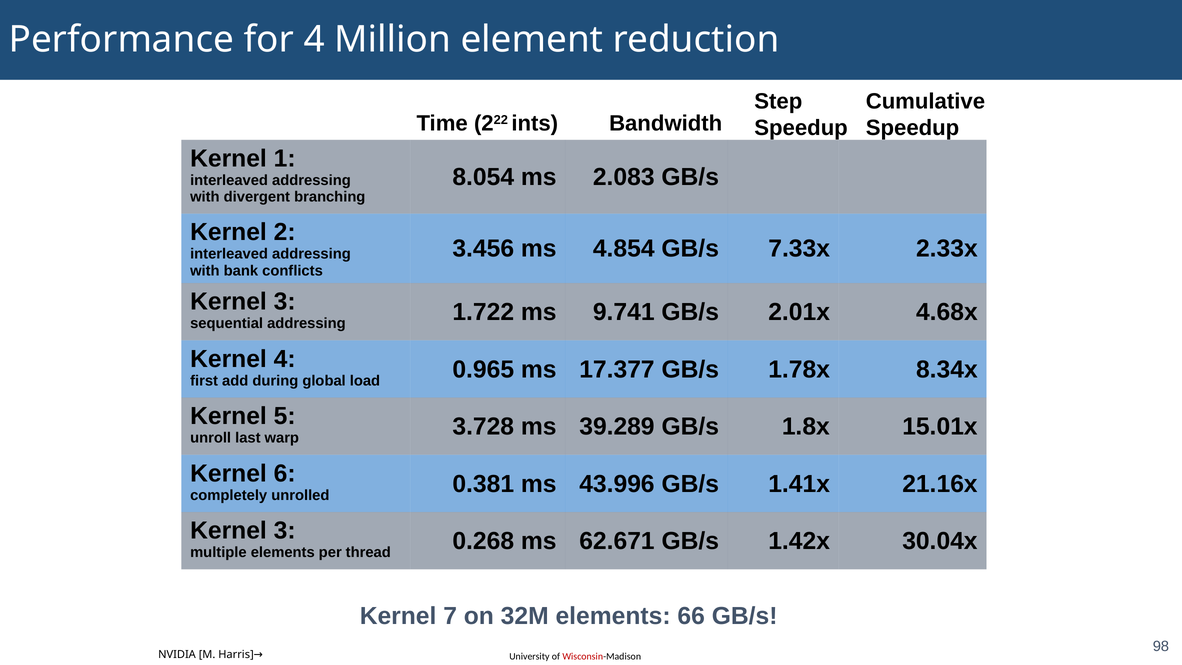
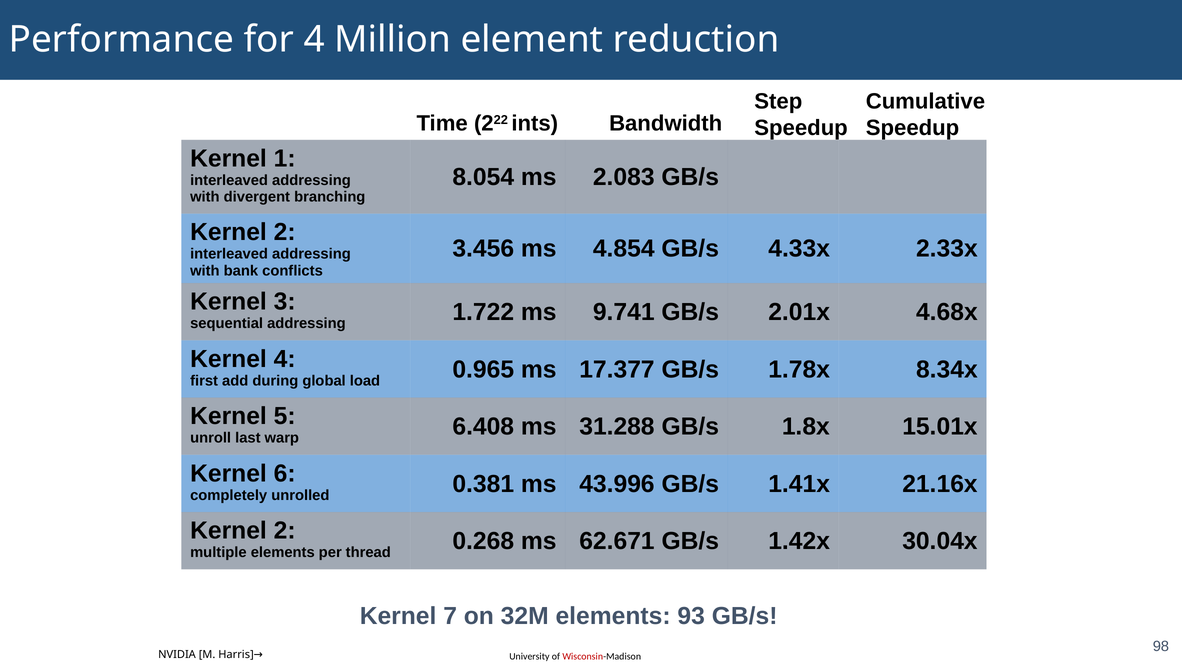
7.33x: 7.33x -> 4.33x (799, 249)
3.728: 3.728 -> 6.408 (483, 427)
39.289: 39.289 -> 31.288 (617, 427)
3: 3 -> 2 (285, 531)
66: 66 -> 93 (691, 616)
